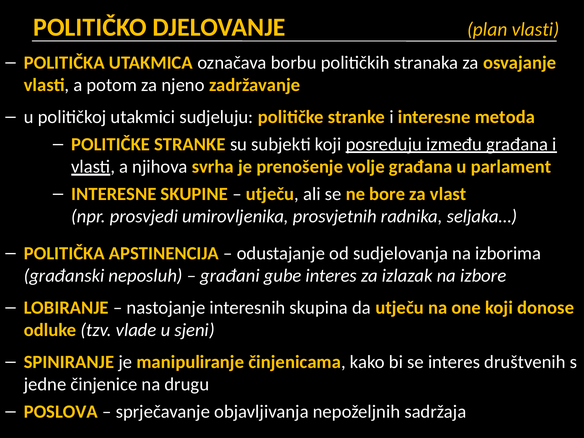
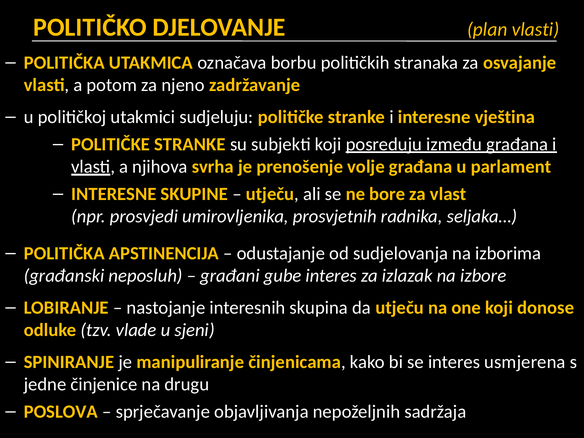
metoda: metoda -> vještina (505, 117)
društvenih: društvenih -> usmjerena (525, 362)
